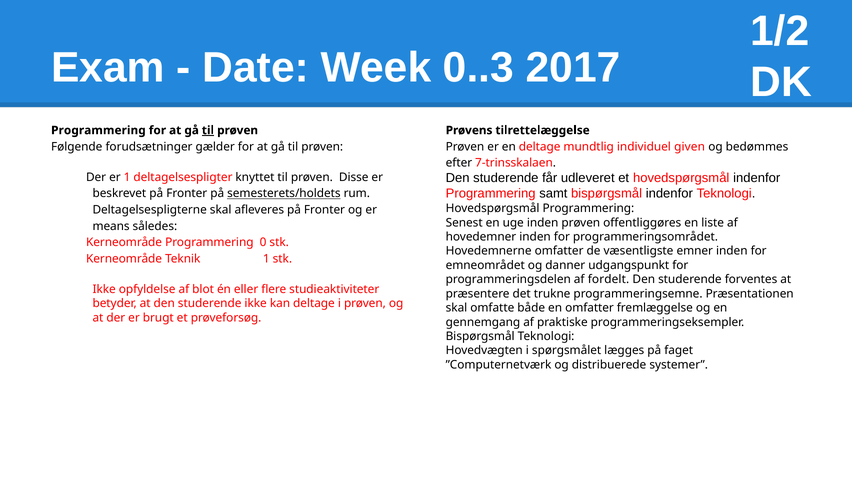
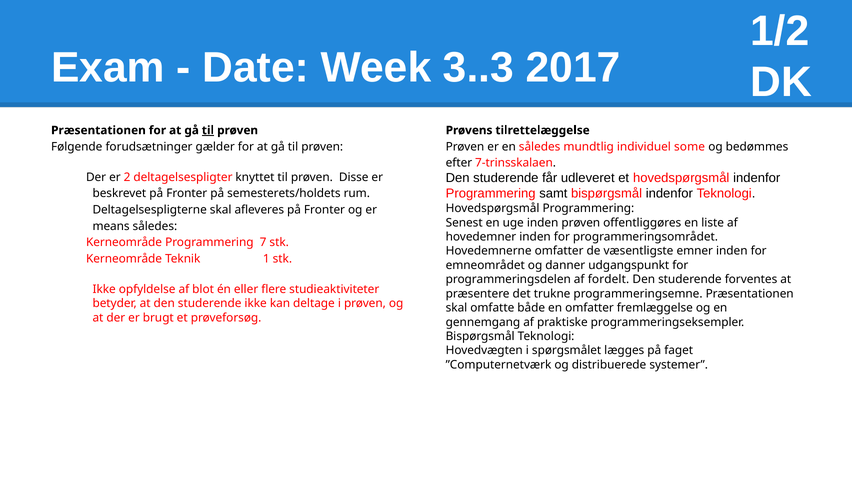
0..3: 0..3 -> 3..3 (478, 68)
Programmering: Programmering -> Præsentationen (98, 130)
en deltage: deltage -> således (540, 147)
given: given -> some (690, 147)
er 1: 1 -> 2 (127, 177)
semesterets/holdets underline: present -> none (284, 194)
0: 0 -> 7 (263, 243)
